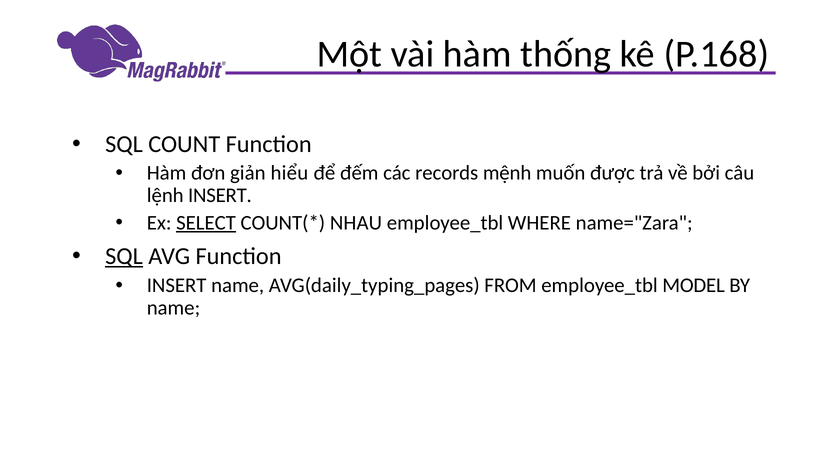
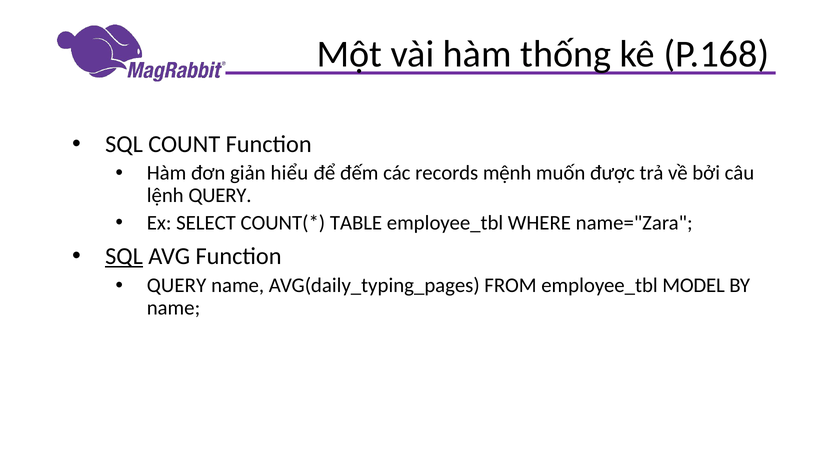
lệnh INSERT: INSERT -> QUERY (220, 195)
SELECT underline: present -> none (206, 223)
NHAU: NHAU -> TABLE (356, 223)
INSERT: INSERT -> QUERY (177, 285)
